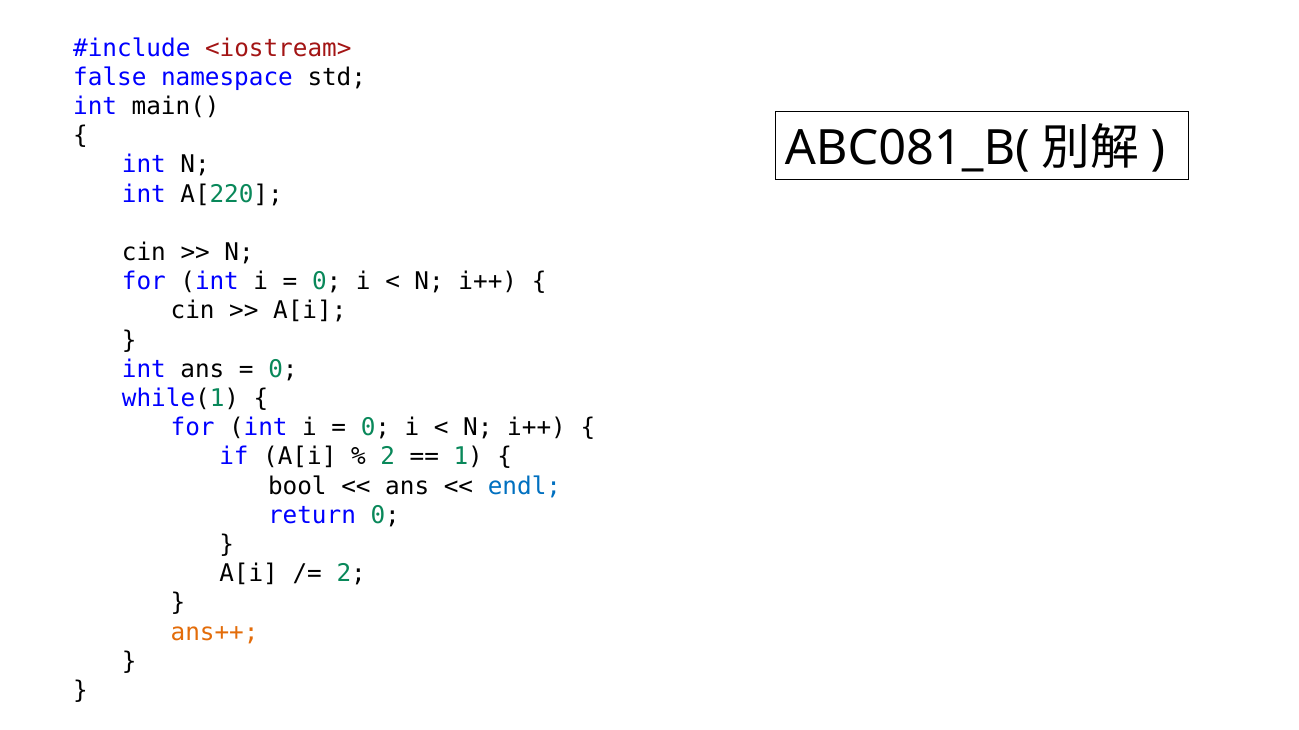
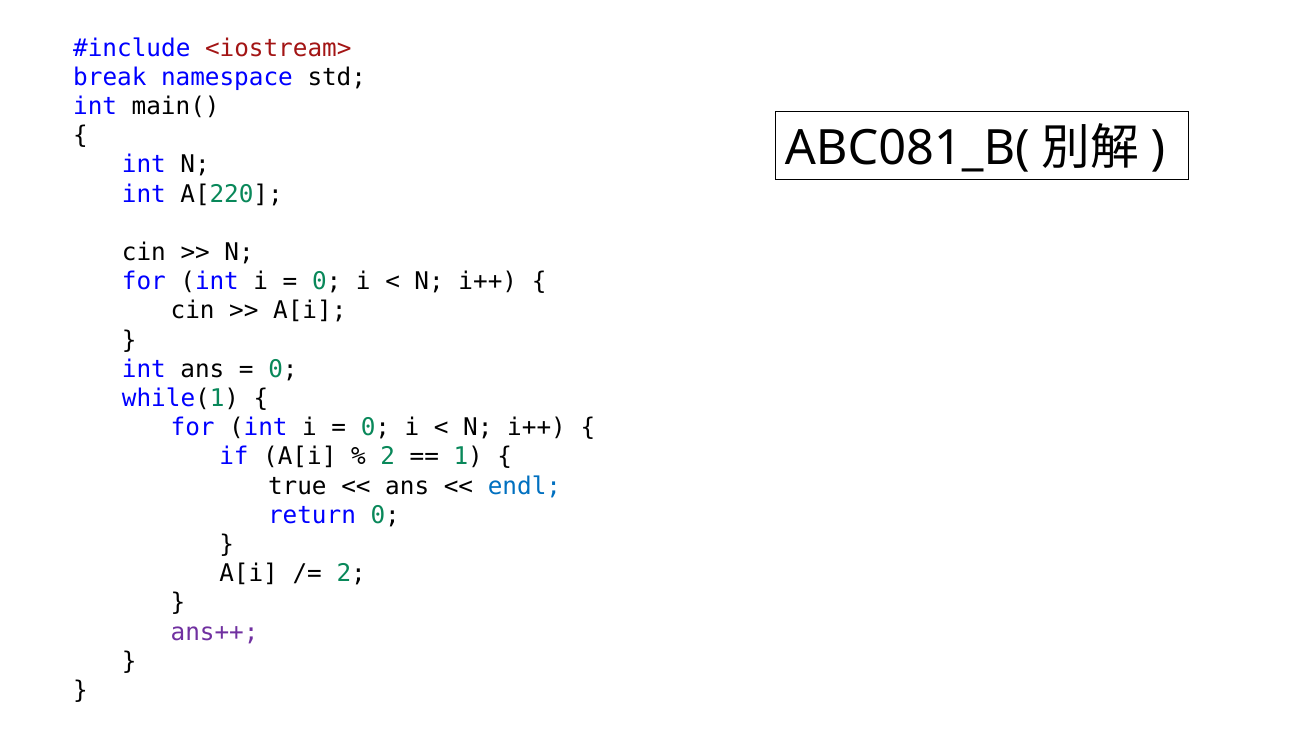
false: false -> break (110, 77)
bool: bool -> true (297, 487)
ans++ colour: orange -> purple (215, 633)
